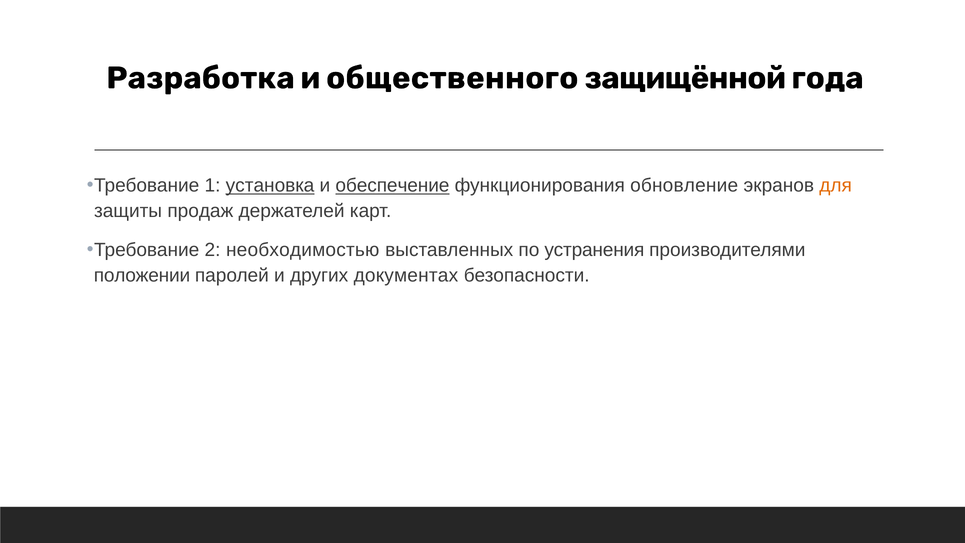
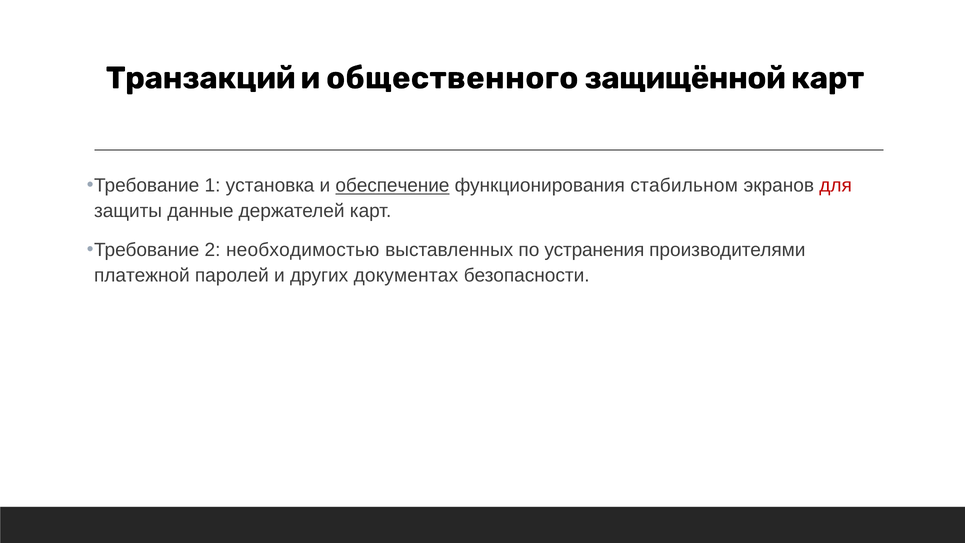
Разработка: Разработка -> Транзакций (201, 78)
защищённой года: года -> карт (828, 78)
установка underline: present -> none (270, 186)
обновление: обновление -> стабильном (684, 186)
для colour: orange -> red (836, 186)
продаж: продаж -> данные (200, 211)
положении: положении -> платежной (142, 275)
